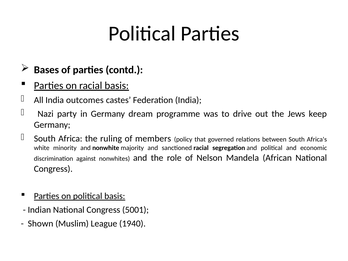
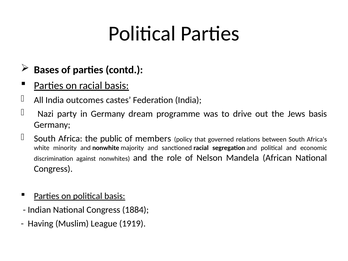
Jews keep: keep -> basis (318, 114)
ruling: ruling -> public (111, 139)
5001: 5001 -> 1884 (135, 210)
Shown: Shown -> Having (41, 224)
1940: 1940 -> 1919 (132, 224)
